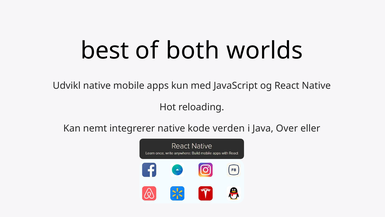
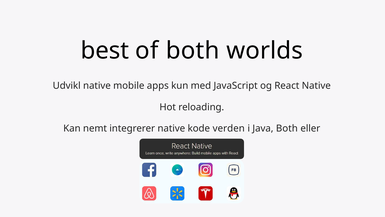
Java Over: Over -> Both (287, 128)
